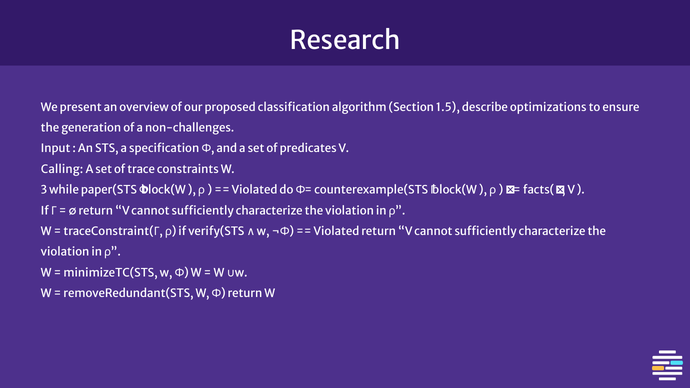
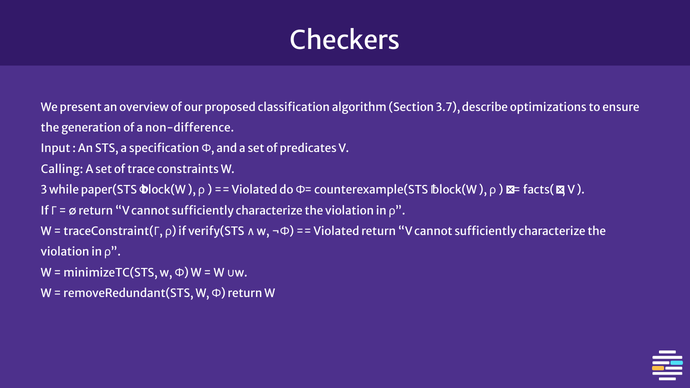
Research: Research -> Checkers (345, 41)
1.5: 1.5 -> 3.7 (448, 107)
non-challenges: non-challenges -> non-difference (190, 128)
